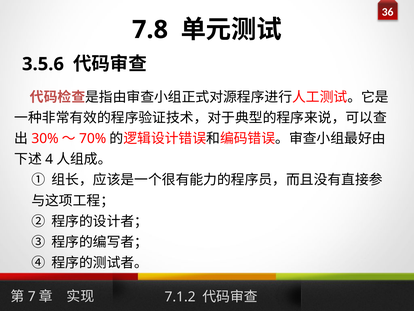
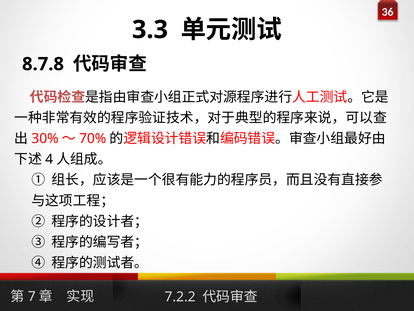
7.8: 7.8 -> 3.3 (150, 30)
3.5.6: 3.5.6 -> 8.7.8 (43, 64)
7.1.2: 7.1.2 -> 7.2.2 (180, 297)
